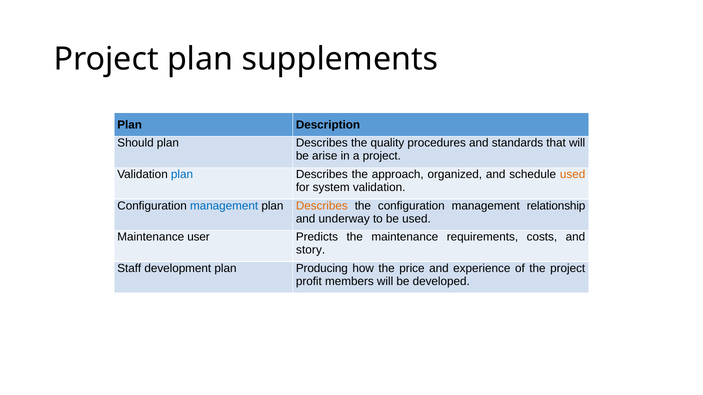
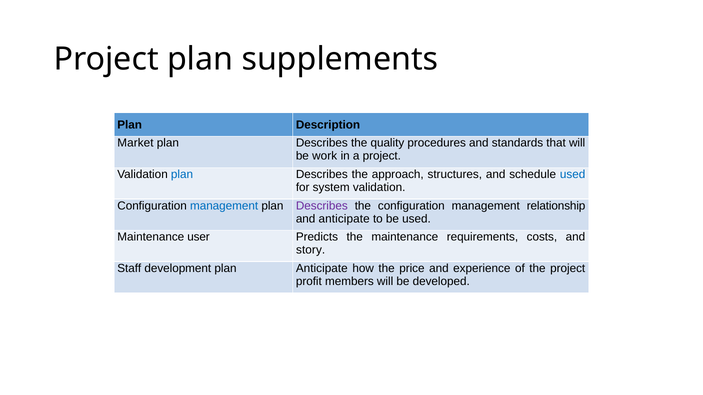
Should: Should -> Market (135, 143)
arise: arise -> work (325, 156)
organized: organized -> structures (455, 175)
used colour: orange -> blue (573, 175)
Describes colour: orange -> purple (322, 206)
and underway: underway -> anticipate (344, 219)
plan Producing: Producing -> Anticipate (322, 269)
